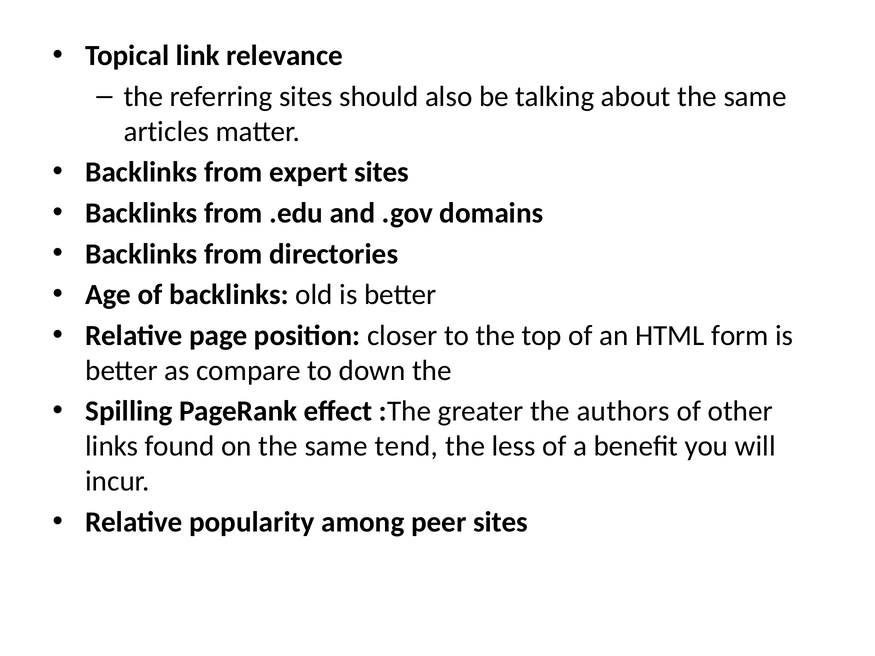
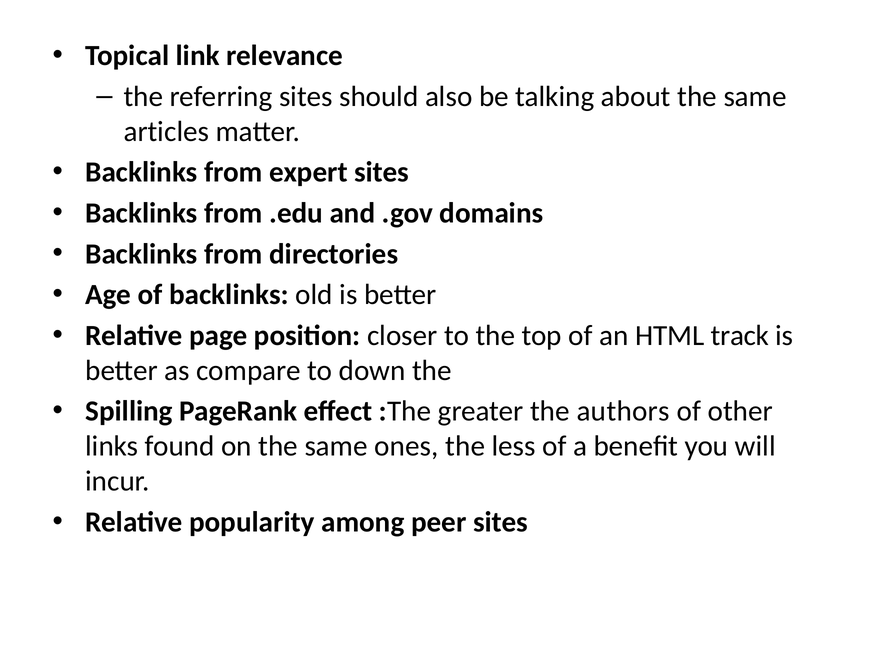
form: form -> track (740, 336)
tend: tend -> ones (407, 447)
